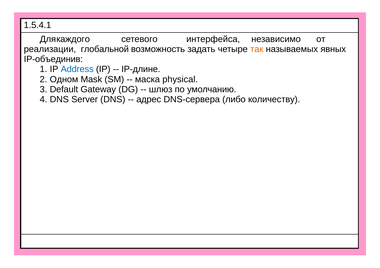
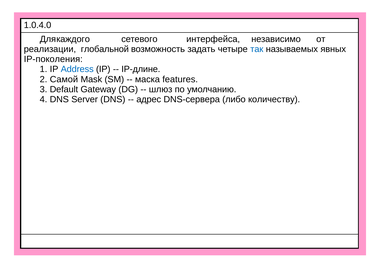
1.5.4.1: 1.5.4.1 -> 1.0.4.0 (38, 25)
так colour: orange -> blue (257, 49)
IP-объединив: IP-объединив -> IP-поколения (53, 59)
Одном: Одном -> Самой (64, 80)
physical: physical -> features (180, 80)
